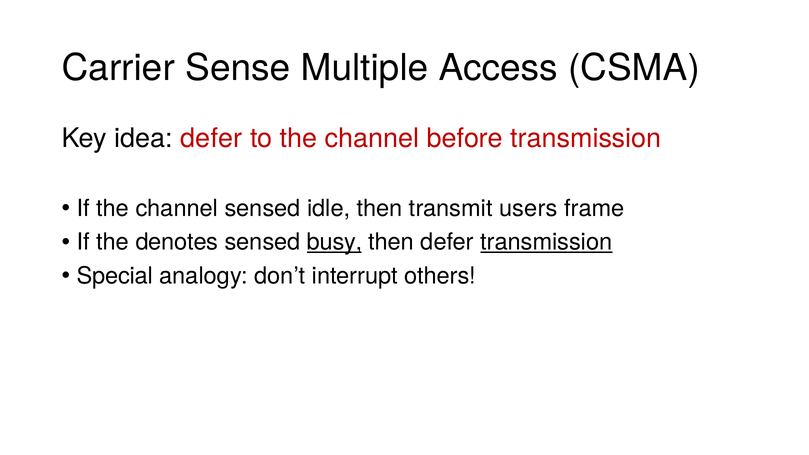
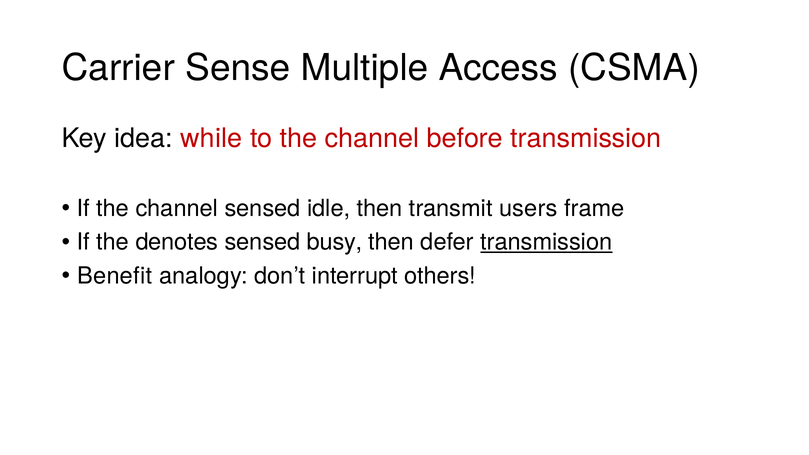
idea defer: defer -> while (211, 139)
busy underline: present -> none (334, 242)
Special: Special -> Benefit (115, 276)
